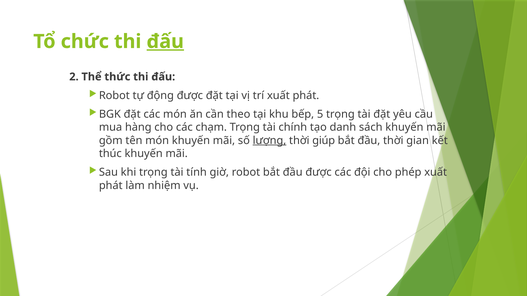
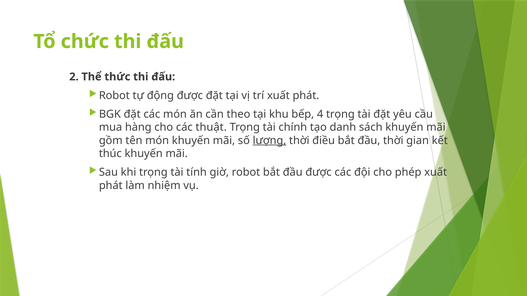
đấu underline: present -> none (165, 42)
5: 5 -> 4 (320, 114)
chạm: chạm -> thuật (211, 127)
giúp: giúp -> điều (324, 141)
